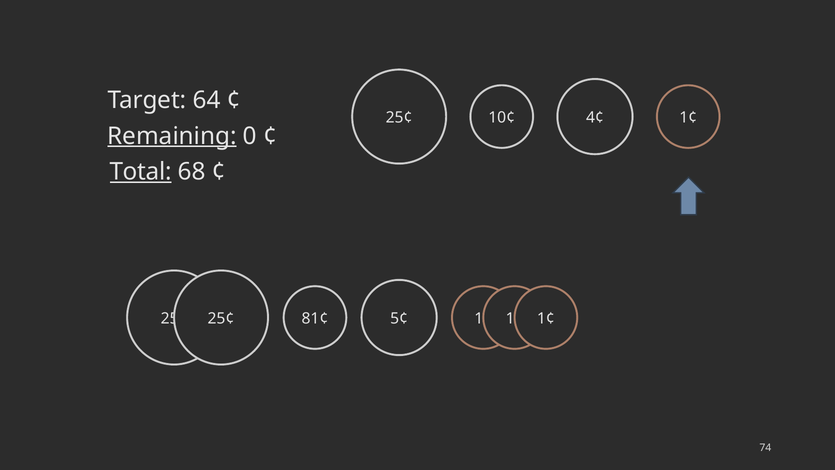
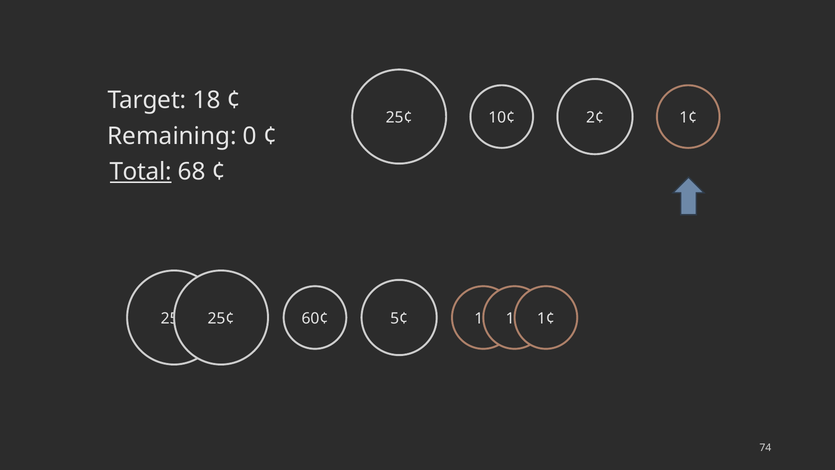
64: 64 -> 18 (207, 100)
4¢: 4¢ -> 2¢ (595, 118)
Remaining underline: present -> none (172, 136)
81¢: 81¢ -> 60¢ (315, 318)
